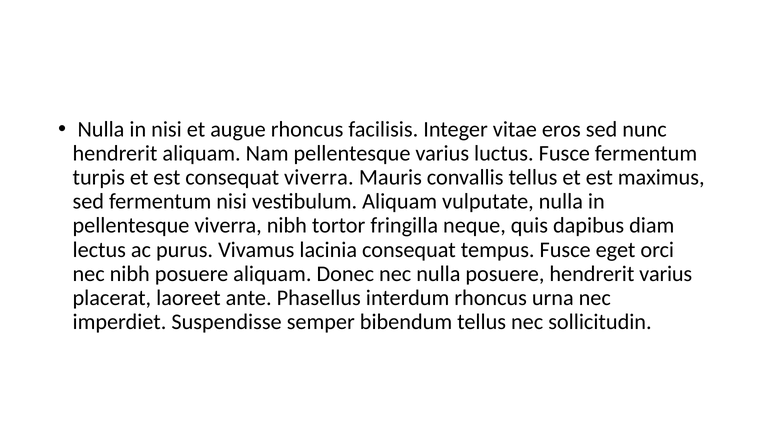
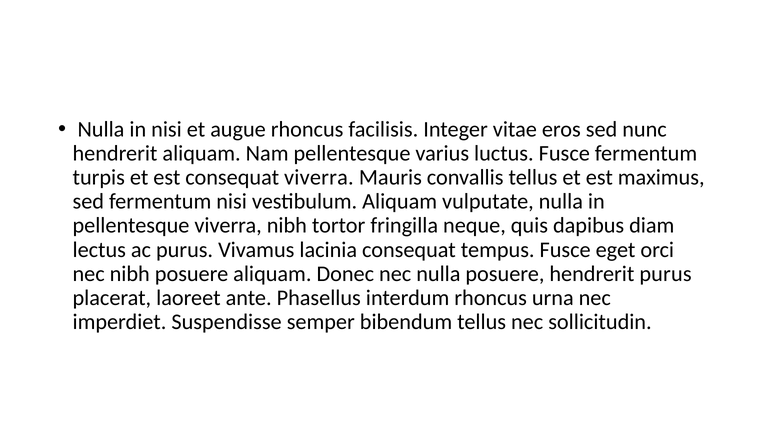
hendrerit varius: varius -> purus (665, 274)
